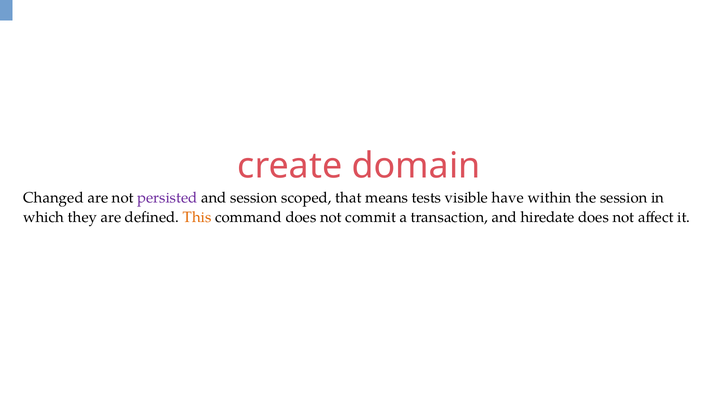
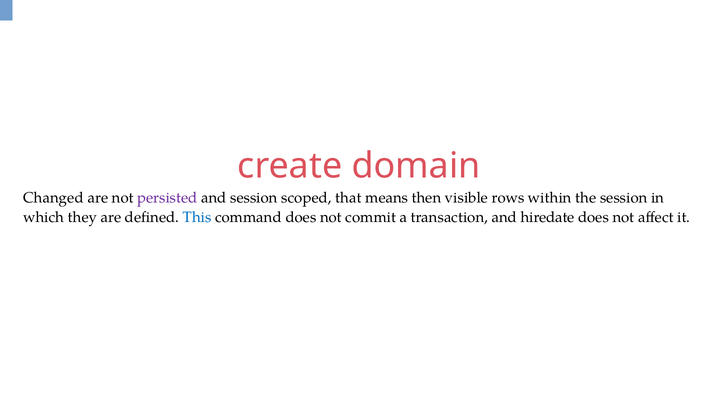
tests: tests -> then (427, 198)
have: have -> rows (508, 198)
This colour: orange -> blue (197, 217)
